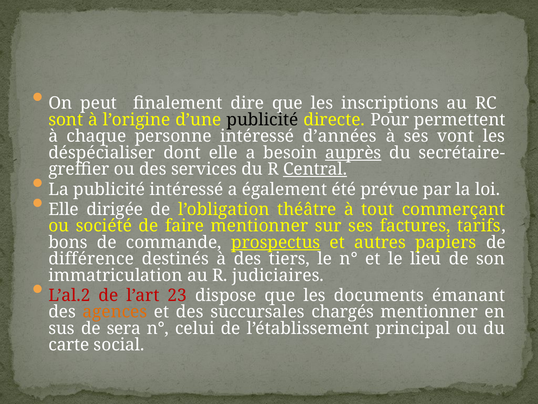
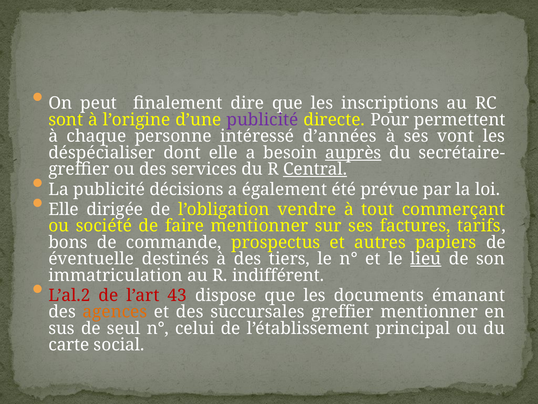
publicité colour: black -> purple (262, 120)
publicité intéressé: intéressé -> décisions (187, 189)
théâtre: théâtre -> vendre (307, 209)
prospectus underline: present -> none (276, 242)
différence: différence -> éventuelle (91, 259)
lieu underline: none -> present (426, 259)
judiciaires: judiciaires -> indifférent (278, 275)
23: 23 -> 43 (177, 295)
succursales chargés: chargés -> greffier (343, 312)
sera: sera -> seul (124, 328)
